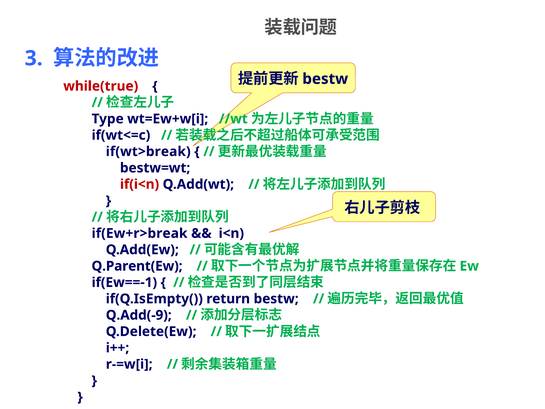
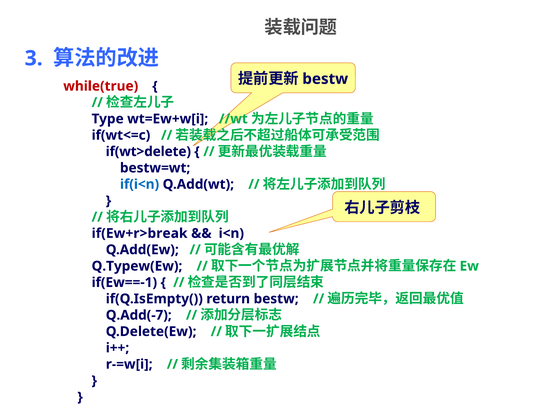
if(wt>break: if(wt>break -> if(wt>delete (148, 151)
if(i<n colour: red -> blue (140, 184)
Q.Parent(Ew: Q.Parent(Ew -> Q.Typew(Ew (137, 266)
Q.Add(-9: Q.Add(-9 -> Q.Add(-7 (139, 315)
